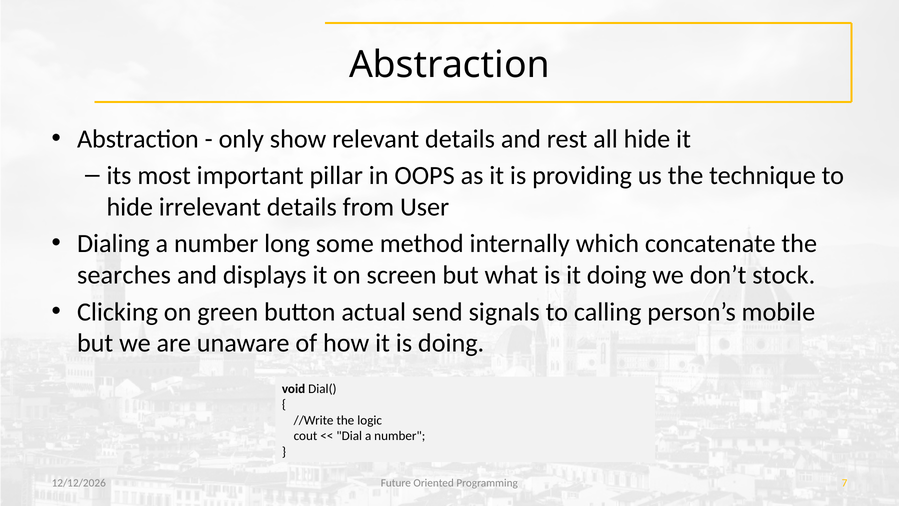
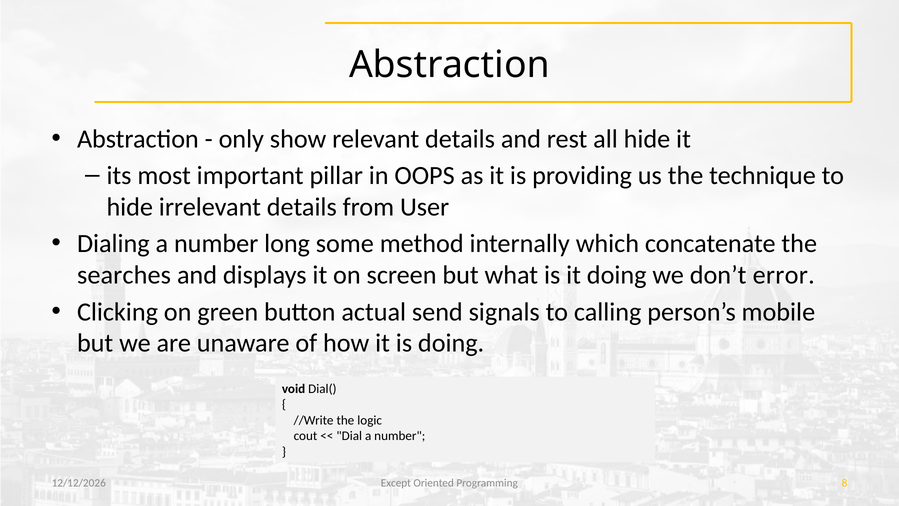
stock: stock -> error (784, 275)
Future: Future -> Except (396, 483)
7: 7 -> 8 (845, 483)
